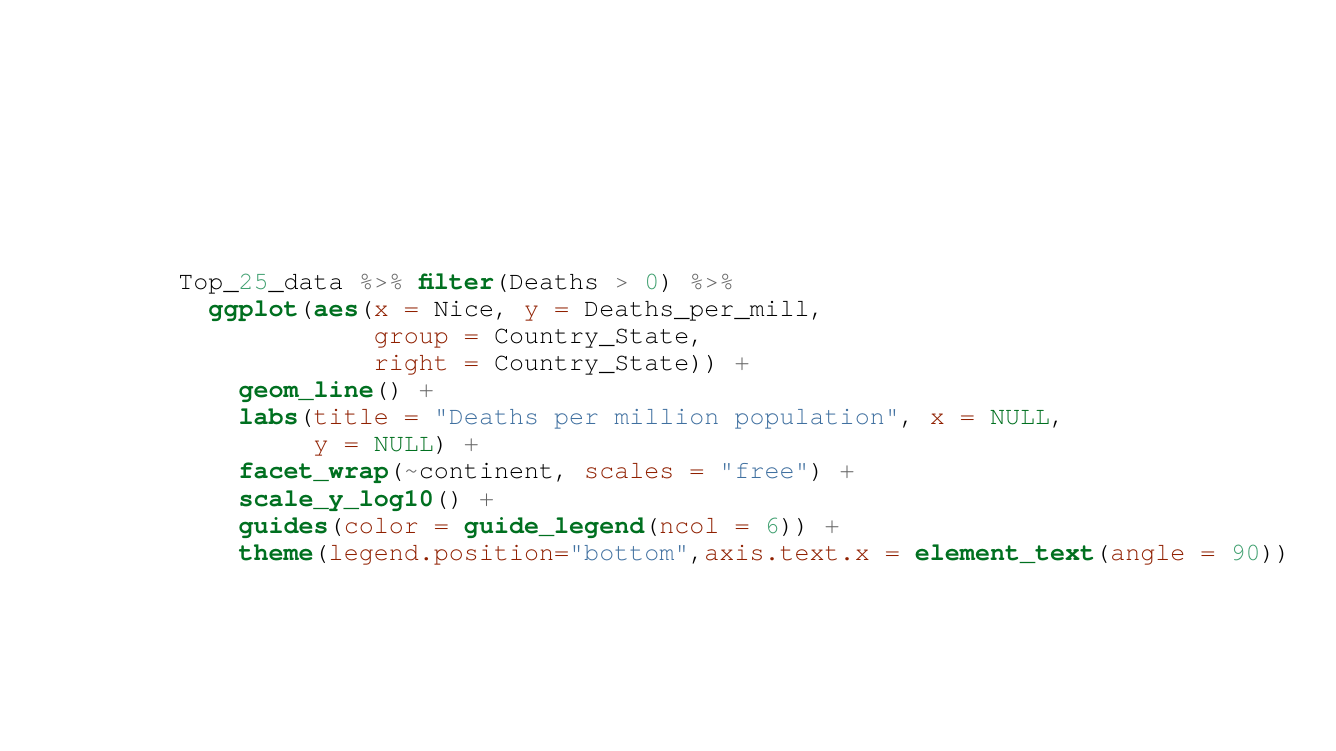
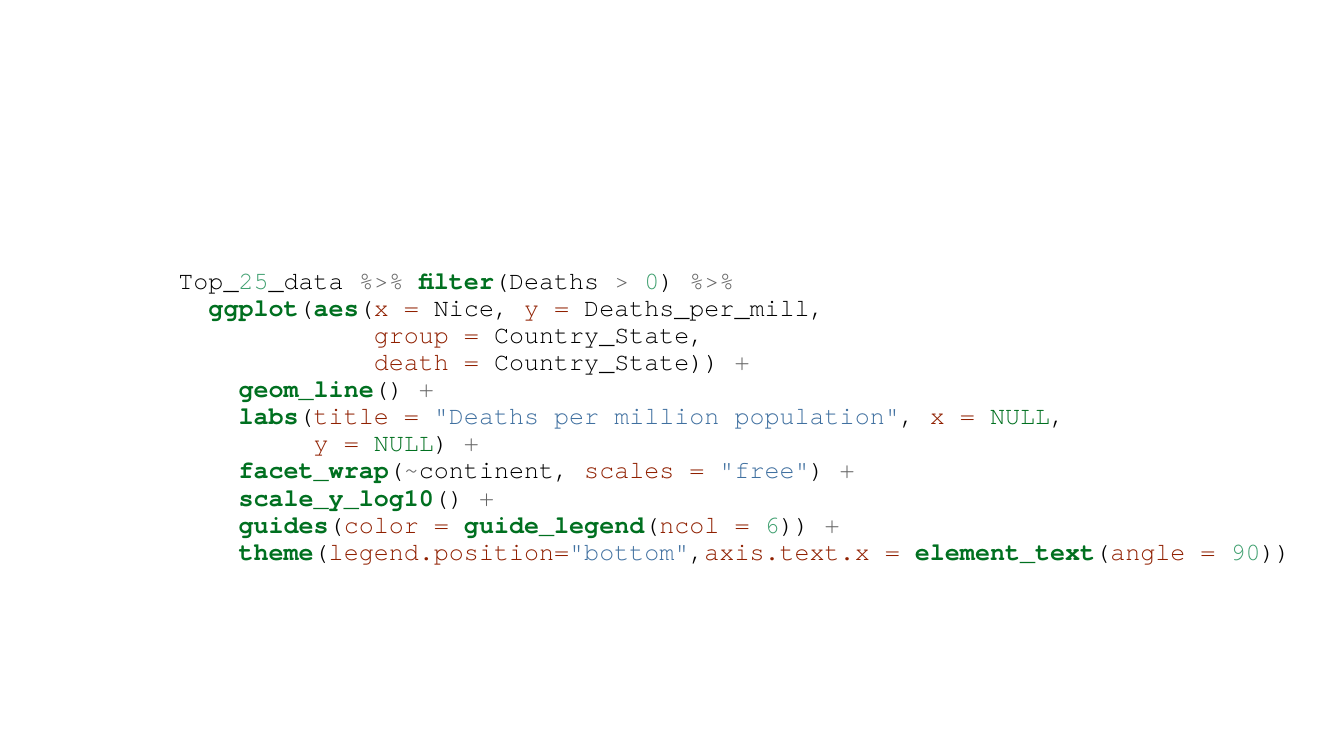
right: right -> death (411, 363)
